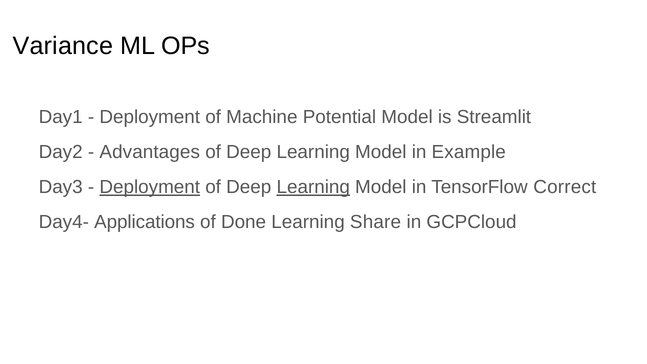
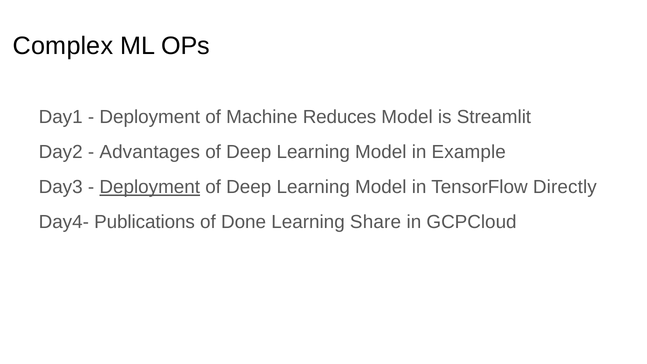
Variance: Variance -> Complex (63, 46)
Potential: Potential -> Reduces (340, 117)
Learning underline: present -> none (313, 187)
Correct: Correct -> Directly (565, 187)
Applications: Applications -> Publications (145, 222)
